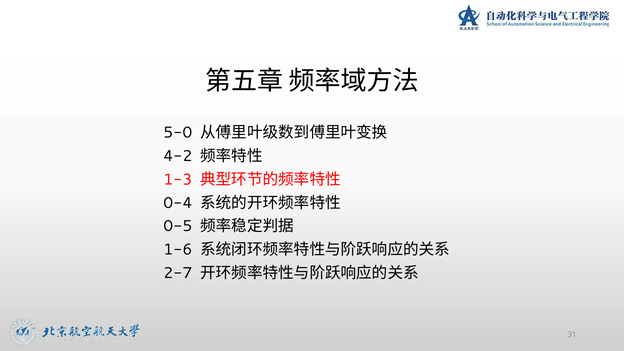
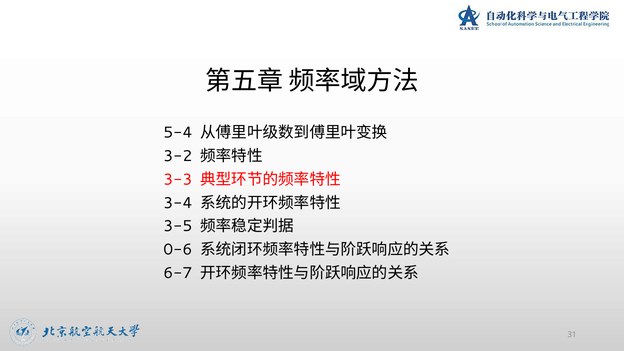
5-0: 5-0 -> 5-4 (178, 133)
4-2: 4-2 -> 3-2 (178, 156)
1-3: 1-3 -> 3-3 (178, 180)
0-4: 0-4 -> 3-4 (178, 203)
0-5: 0-5 -> 3-5 (178, 226)
1-6: 1-6 -> 0-6 (178, 250)
2-7: 2-7 -> 6-7 (178, 273)
